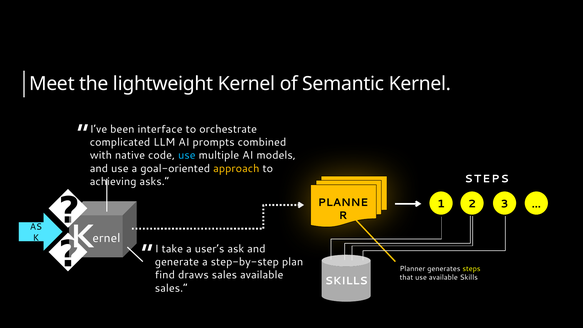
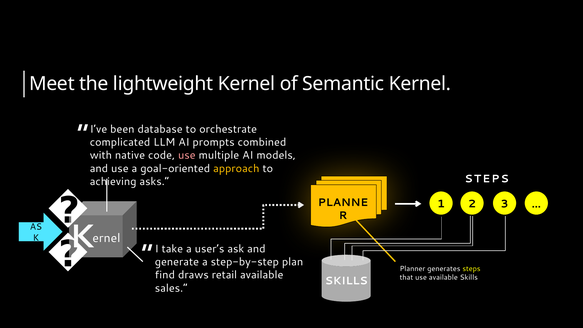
interface: interface -> database (160, 129)
use colour: light blue -> pink (187, 155)
draws sales: sales -> retail (224, 275)
